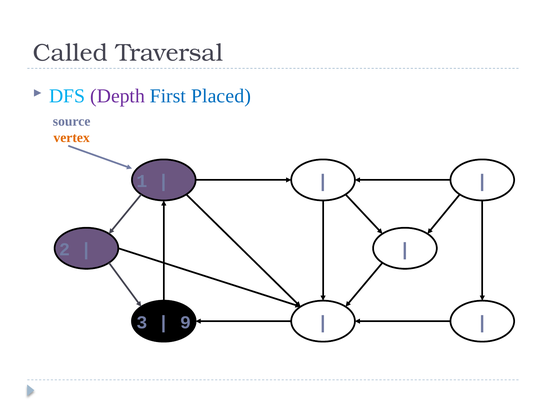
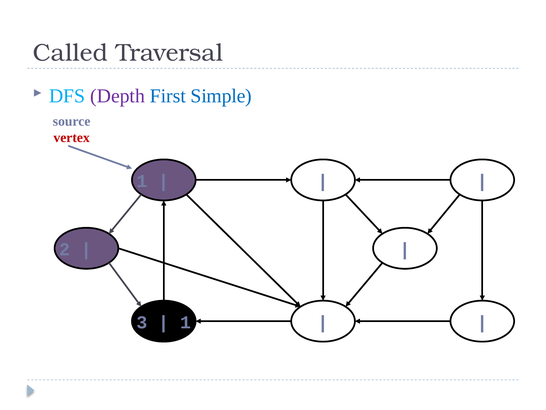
Placed: Placed -> Simple (221, 96)
vertex colour: orange -> red (72, 137)
9: 9 -> 1 (186, 322)
